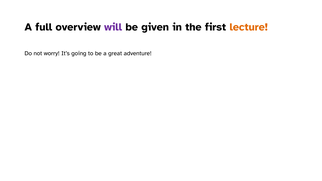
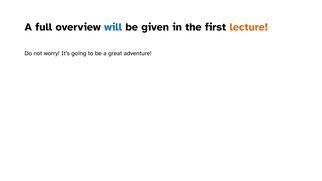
will colour: purple -> blue (113, 27)
